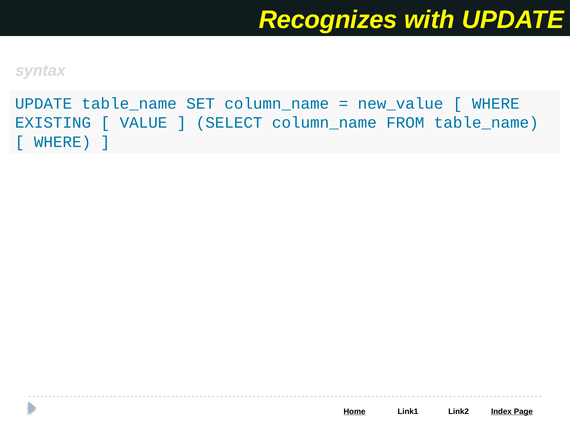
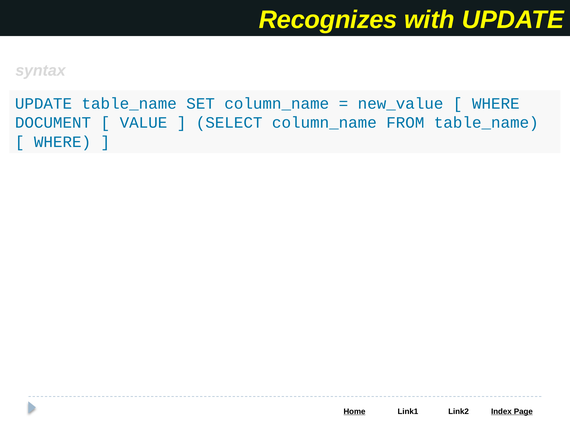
EXISTING: EXISTING -> DOCUMENT (53, 123)
